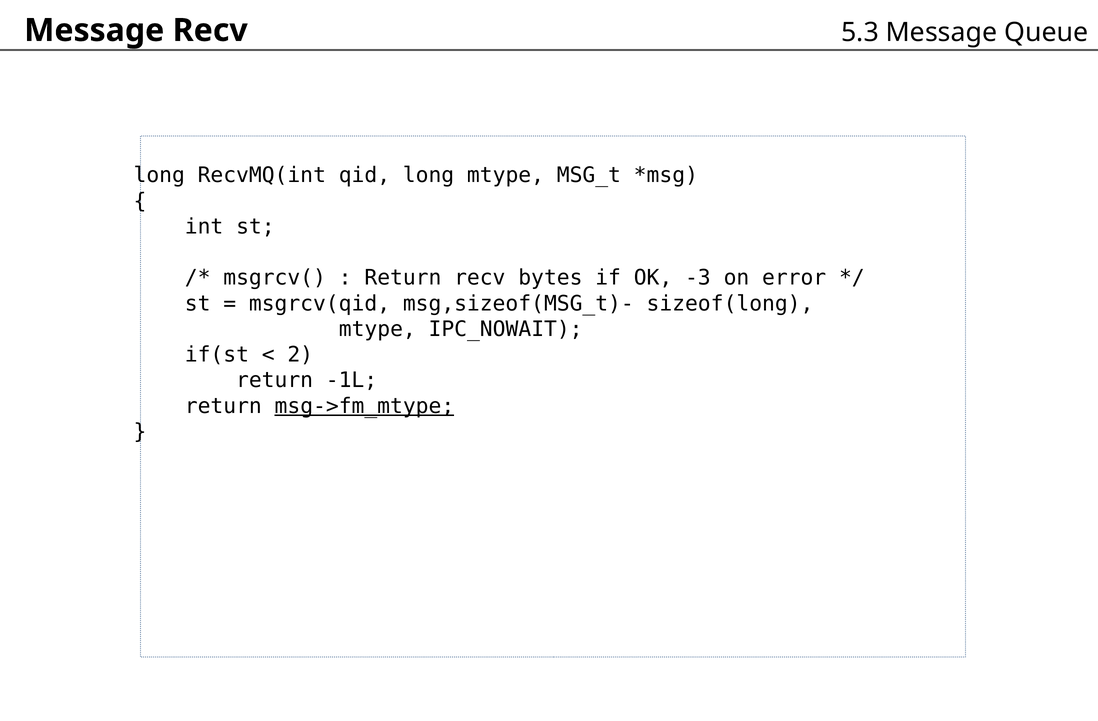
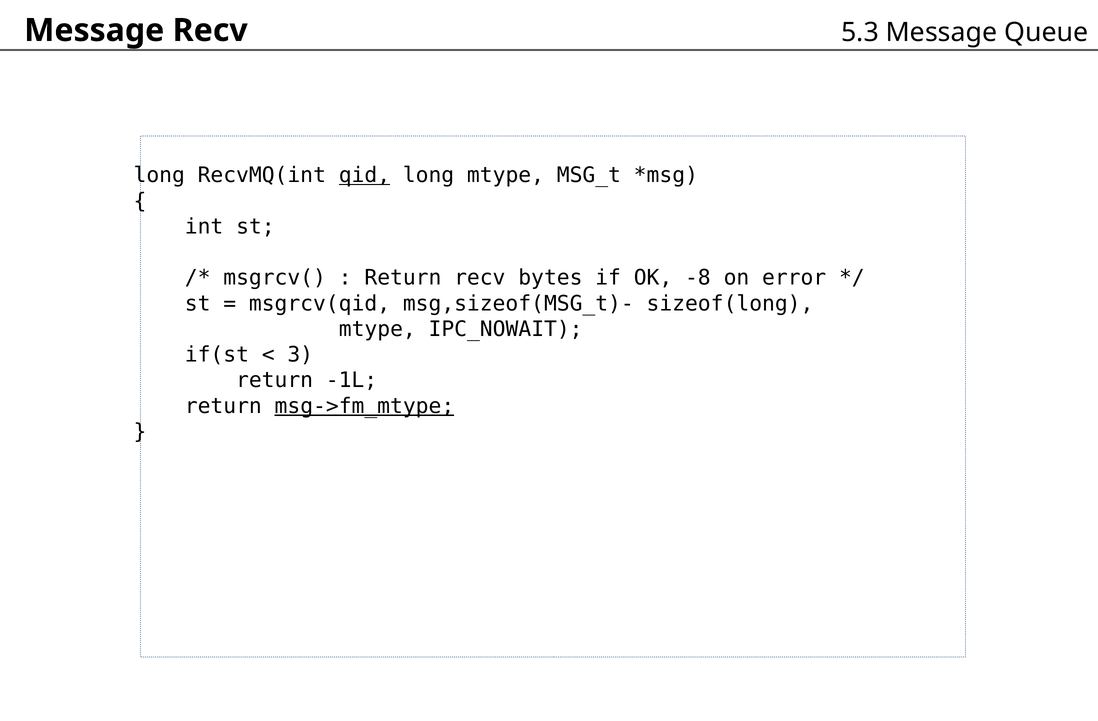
qid underline: none -> present (364, 175)
-3: -3 -> -8 (698, 278)
2: 2 -> 3 (300, 355)
